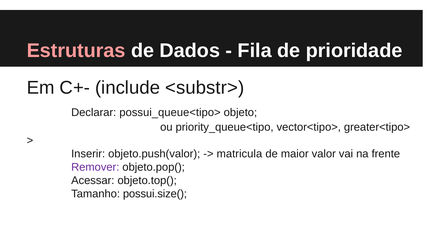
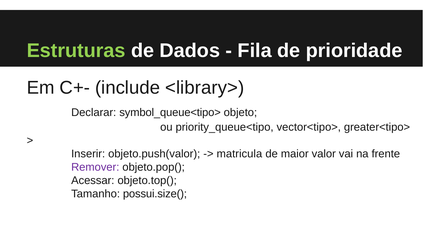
Estruturas colour: pink -> light green (76, 51)
<substr>: <substr> -> <library> (205, 88)
possui_queue<tipo>: possui_queue<tipo> -> symbol_queue<tipo> (170, 113)
